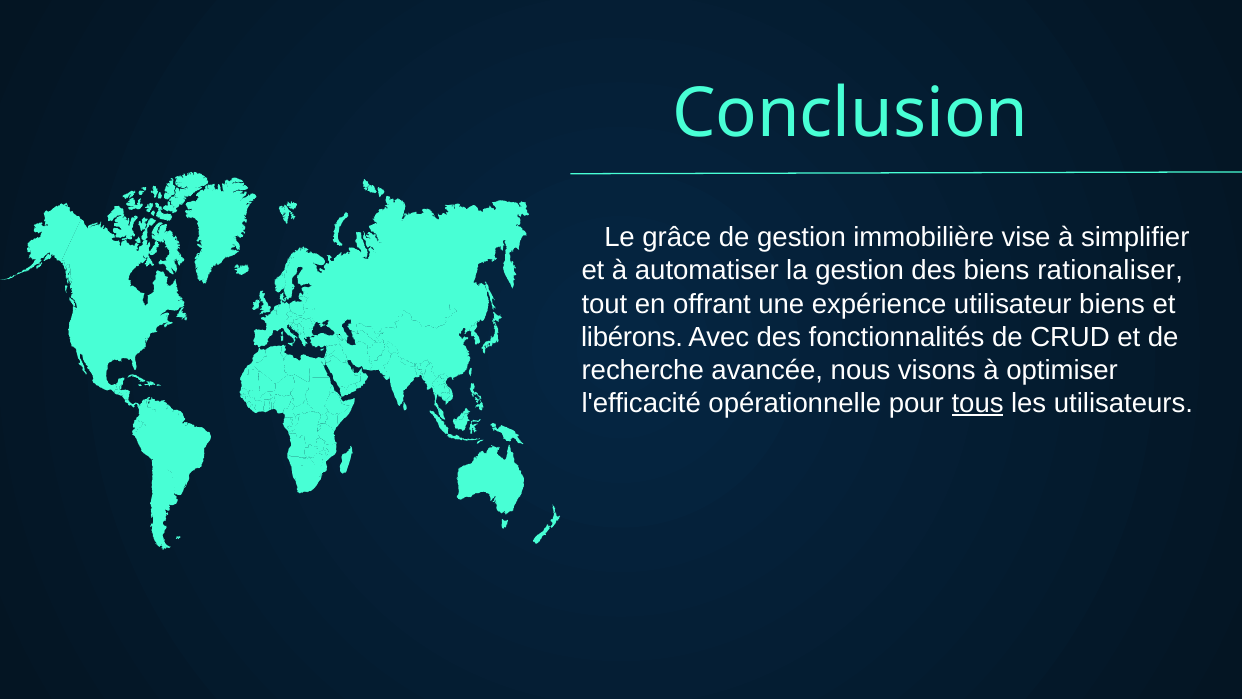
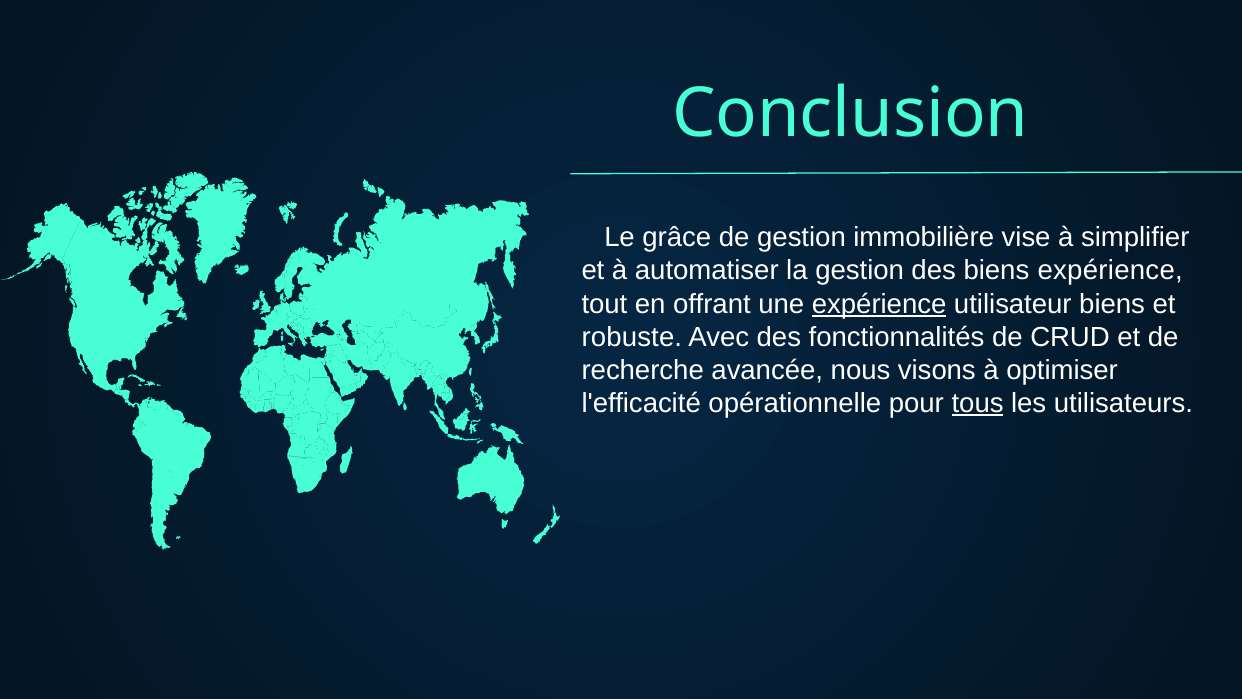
biens rationaliser: rationaliser -> expérience (1110, 271)
expérience underline: none -> present (879, 304)
libérons: libérons -> robuste (632, 337)
